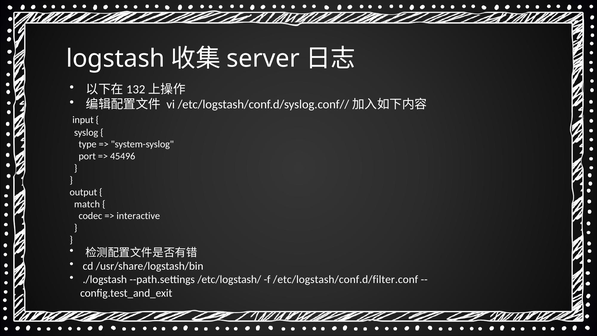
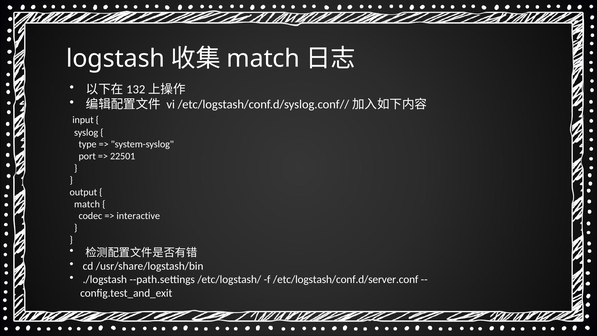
server: server -> match (263, 59)
45496: 45496 -> 22501 (123, 156)
/etc/logstash/conf.d/filter.conf: /etc/logstash/conf.d/filter.conf -> /etc/logstash/conf.d/server.conf (346, 279)
